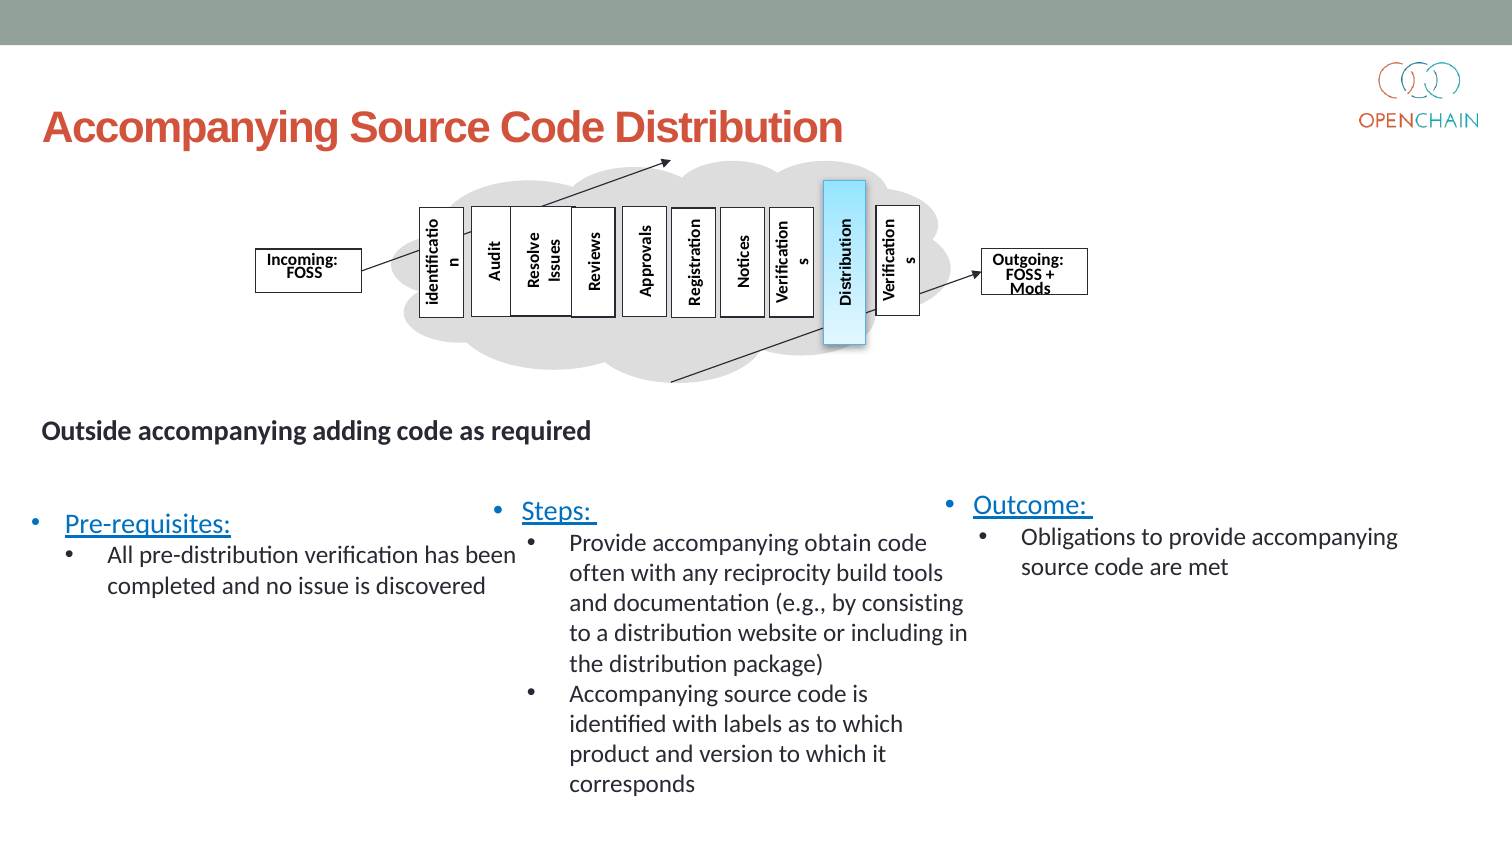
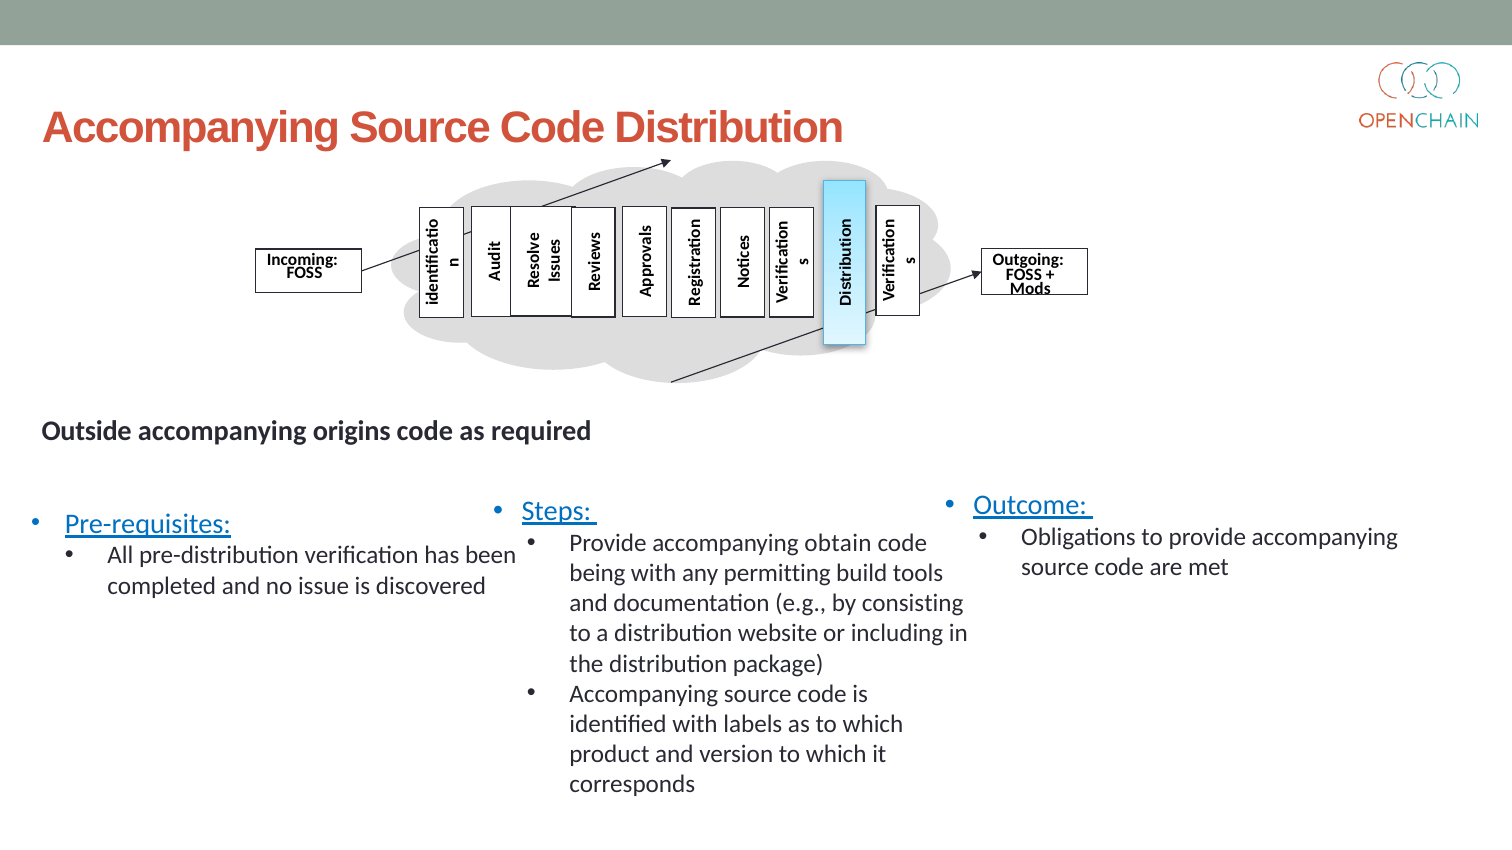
adding: adding -> origins (352, 431)
often: often -> being (597, 574)
reciprocity: reciprocity -> permitting (777, 574)
